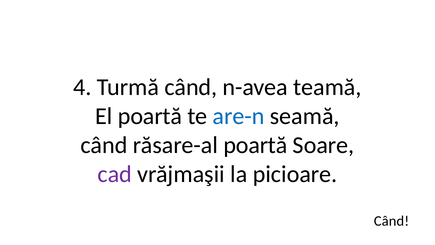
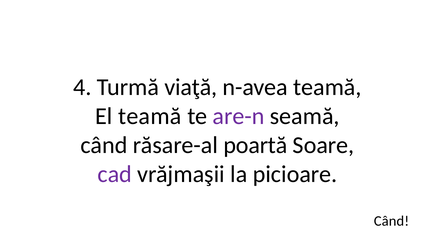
Turmă când: când -> viaţă (191, 87)
El poartă: poartă -> teamă (150, 116)
are-n colour: blue -> purple (239, 116)
